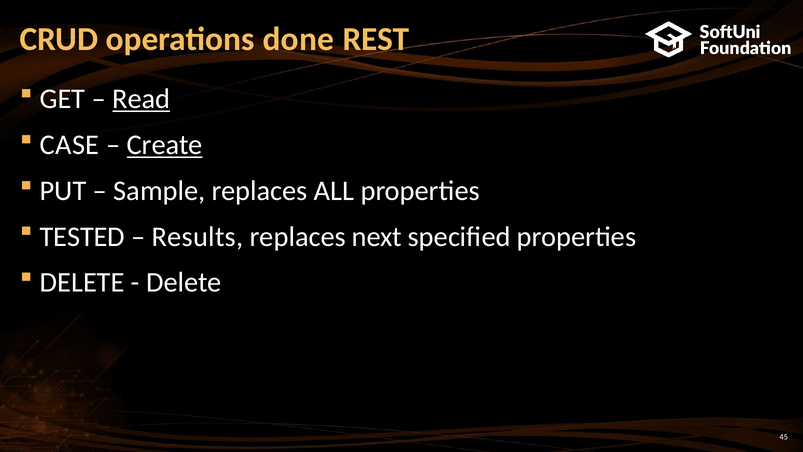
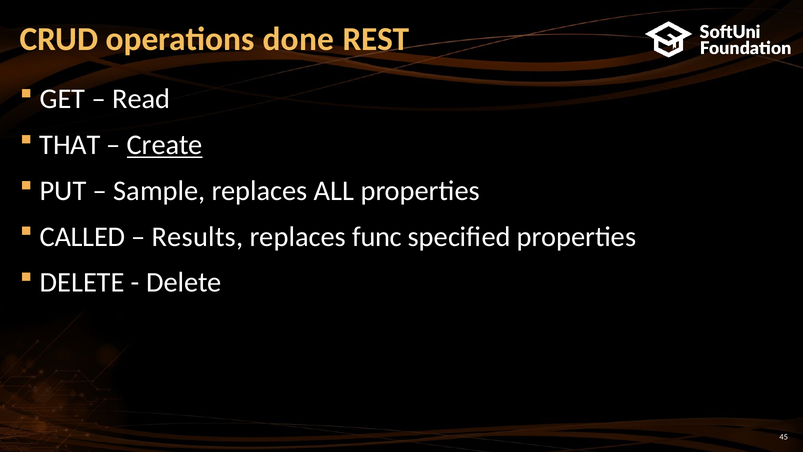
Read underline: present -> none (141, 99)
CASE: CASE -> THAT (70, 145)
TESTED: TESTED -> CALLED (82, 237)
next: next -> func (377, 237)
